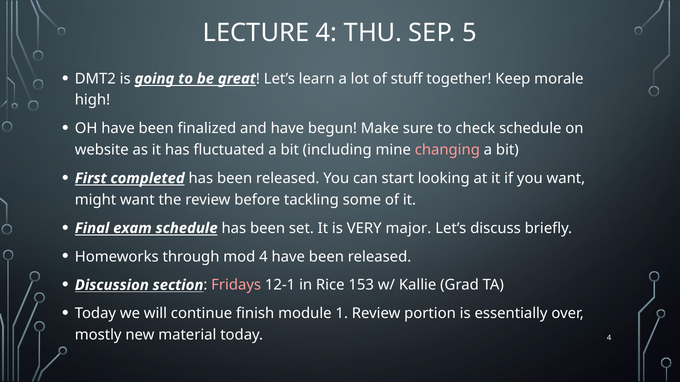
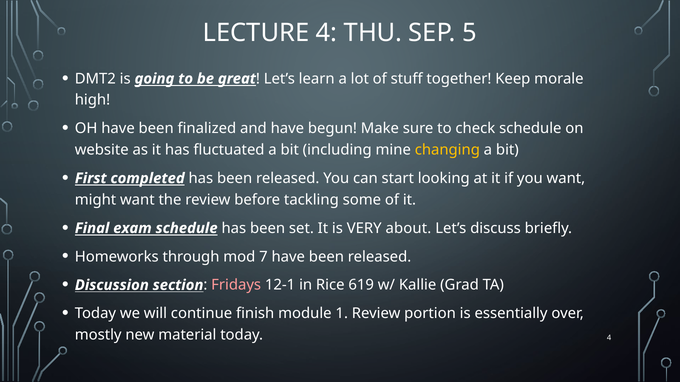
changing colour: pink -> yellow (447, 150)
major: major -> about (408, 228)
mod 4: 4 -> 7 (263, 257)
153: 153 -> 619 (361, 285)
